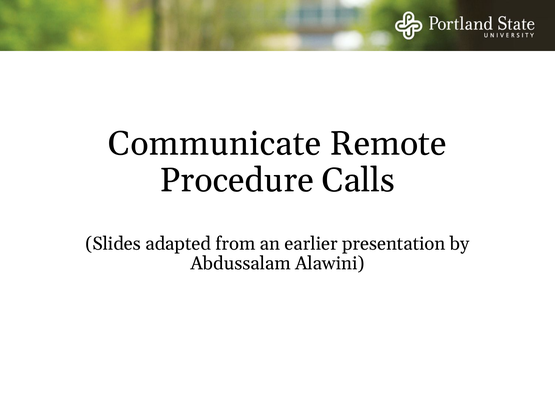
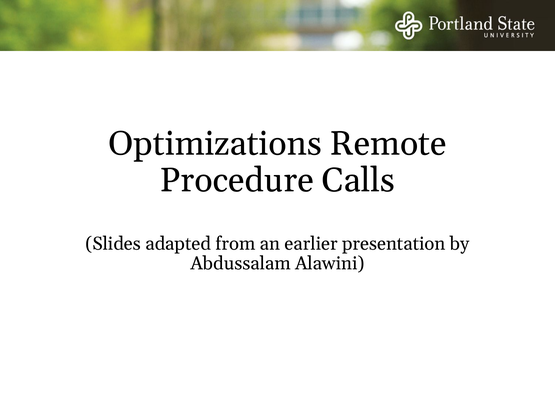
Communicate: Communicate -> Optimizations (215, 144)
